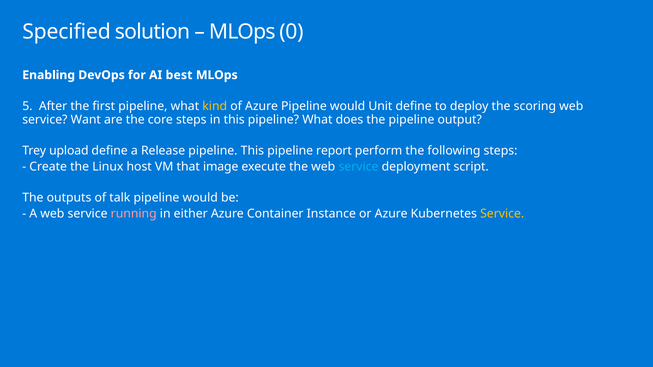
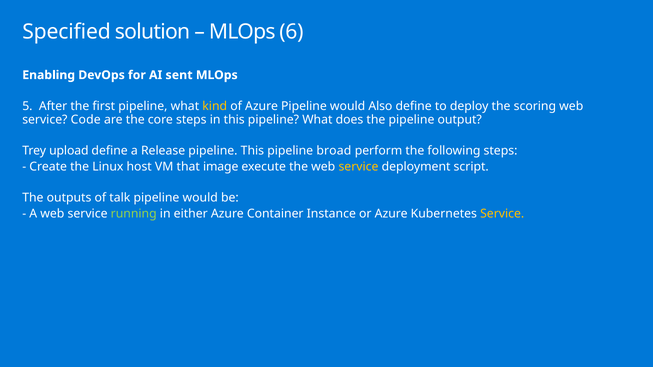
0: 0 -> 6 (291, 32)
best: best -> sent (179, 75)
Unit: Unit -> Also (380, 106)
Want: Want -> Code (86, 120)
report: report -> broad (334, 151)
service colour: light blue -> yellow (358, 167)
running colour: pink -> light green (134, 214)
